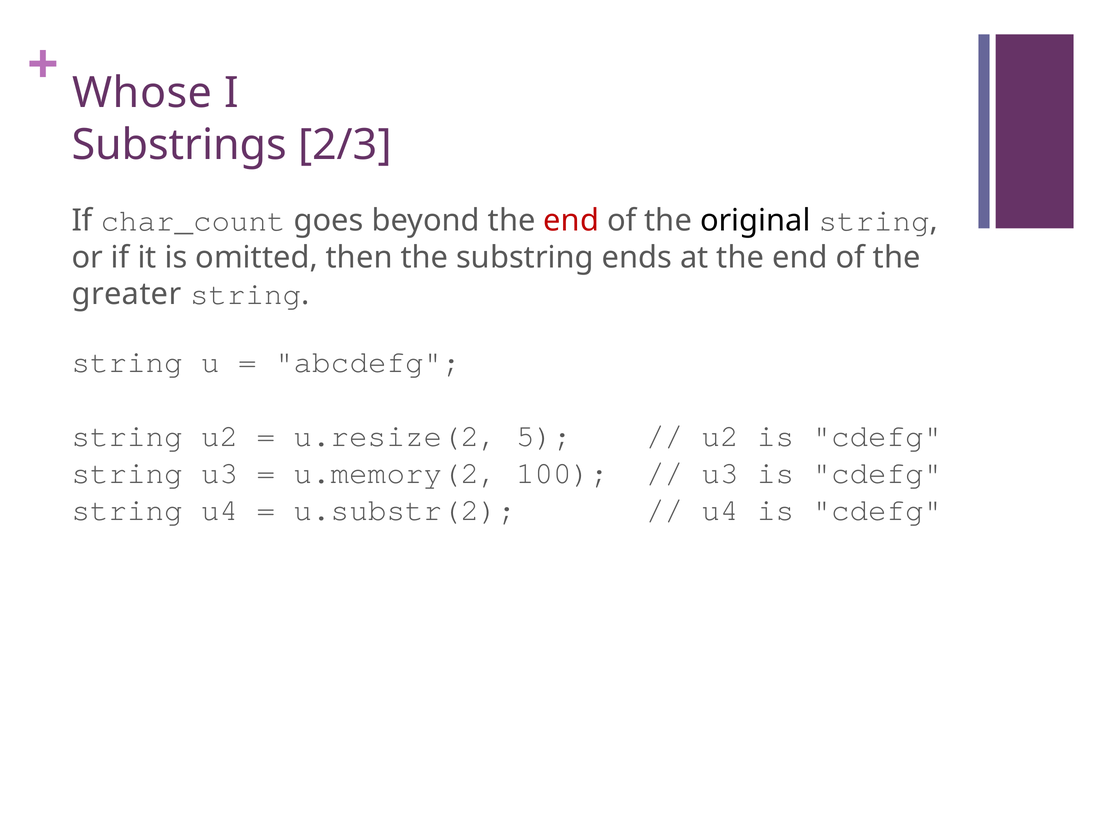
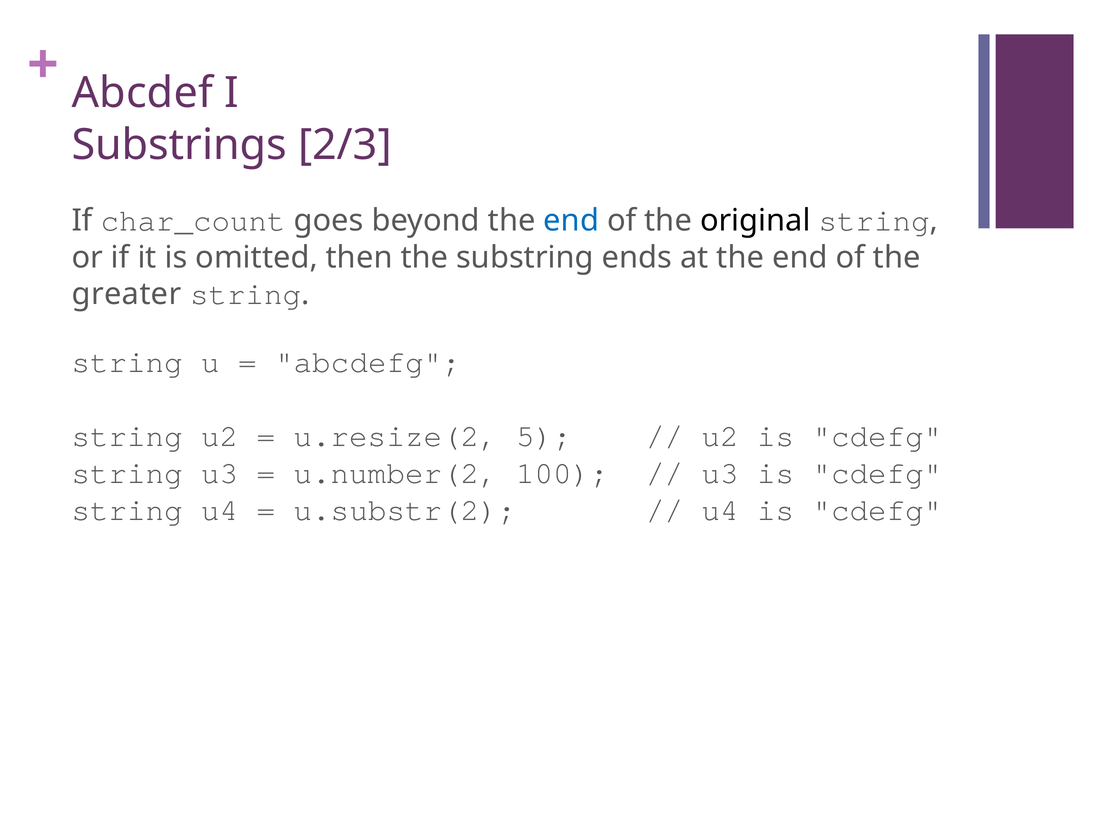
Whose: Whose -> Abcdef (142, 93)
end colour: red -> blue (571, 220)
u.memory(2: u.memory(2 -> u.number(2 (396, 473)
